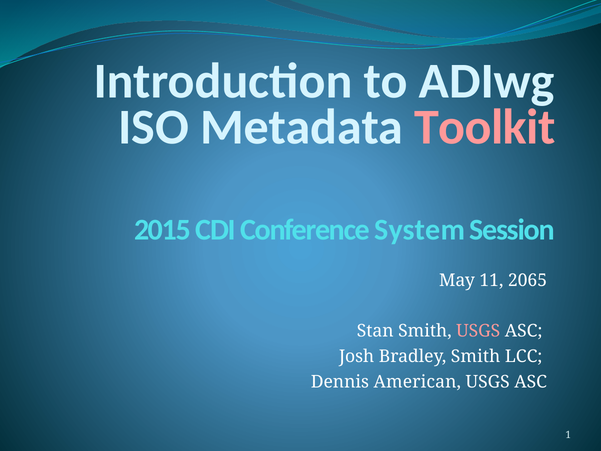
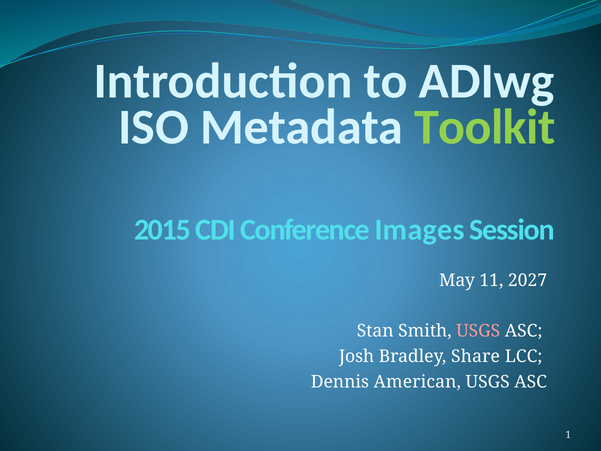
Toolkit colour: pink -> light green (485, 127)
System: System -> Images (420, 229)
2065: 2065 -> 2027 (527, 280)
Bradley Smith: Smith -> Share (476, 356)
